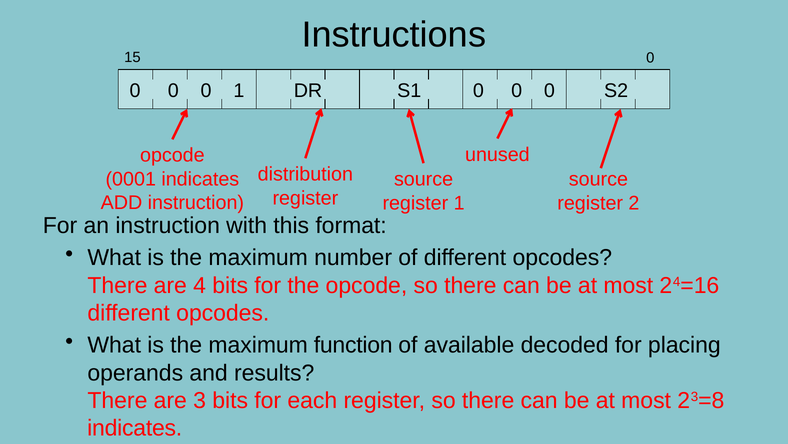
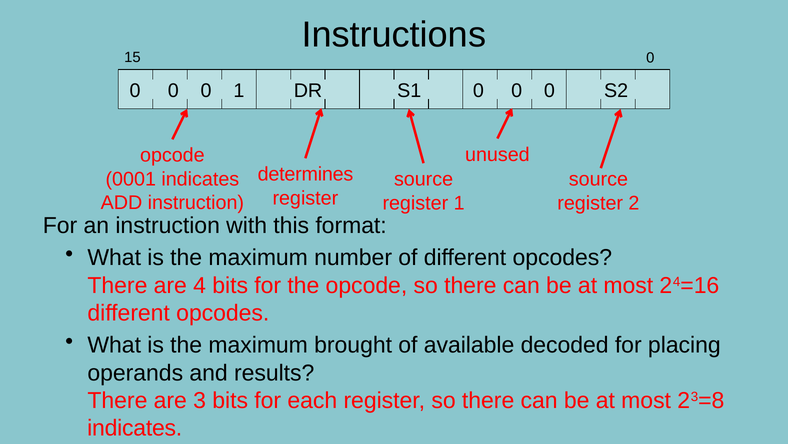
distribution: distribution -> determines (305, 174)
function: function -> brought (353, 345)
